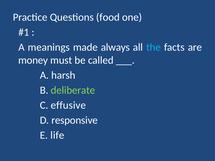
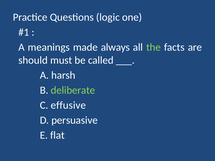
food: food -> logic (108, 17)
the colour: light blue -> light green (153, 47)
money: money -> should (33, 60)
responsive: responsive -> persuasive (75, 120)
life: life -> flat (57, 135)
